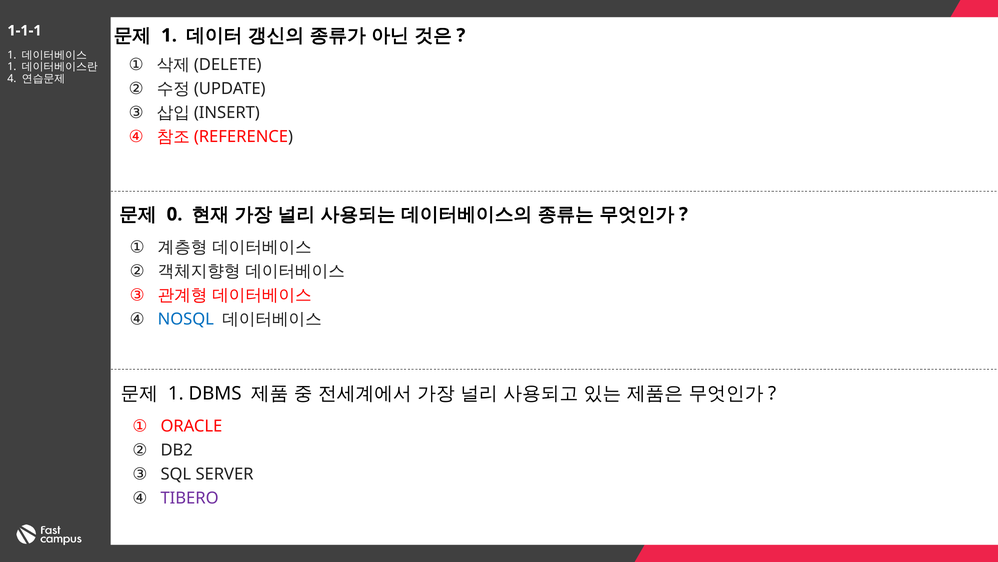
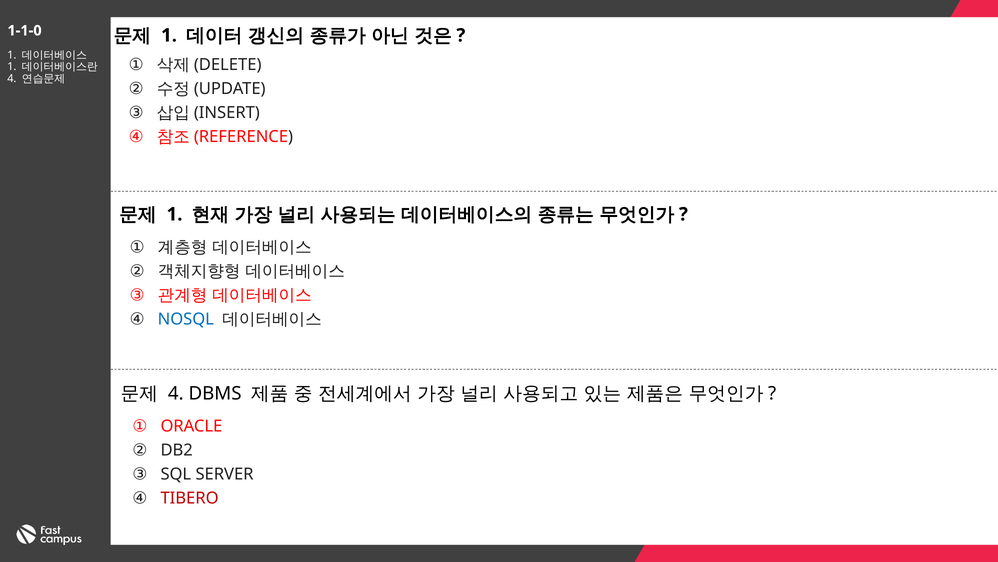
1-1-1: 1-1-1 -> 1-1-0 (25, 31)
0: 0 -> 1 (175, 214)
1: 1 -> 4 (176, 393)
TIBERO colour: purple -> red (190, 498)
